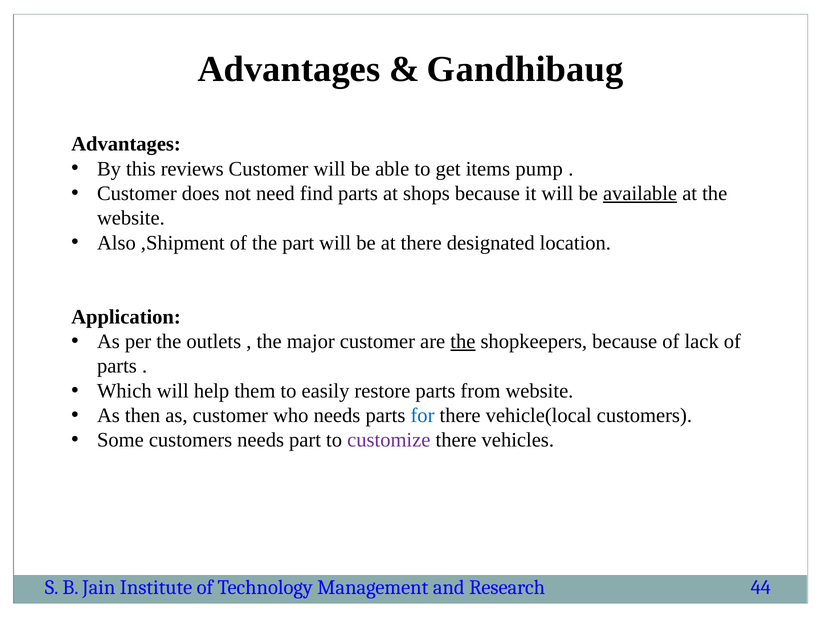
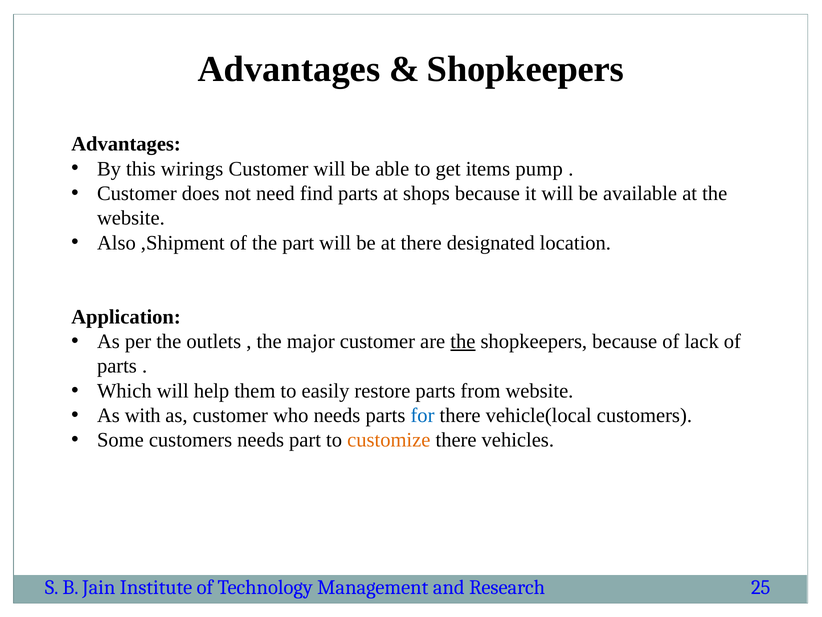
Gandhibaug: Gandhibaug -> Shopkeepers (525, 69)
reviews: reviews -> wirings (192, 169)
available underline: present -> none (640, 193)
then: then -> with (143, 415)
customize colour: purple -> orange (389, 440)
44: 44 -> 25 (761, 587)
